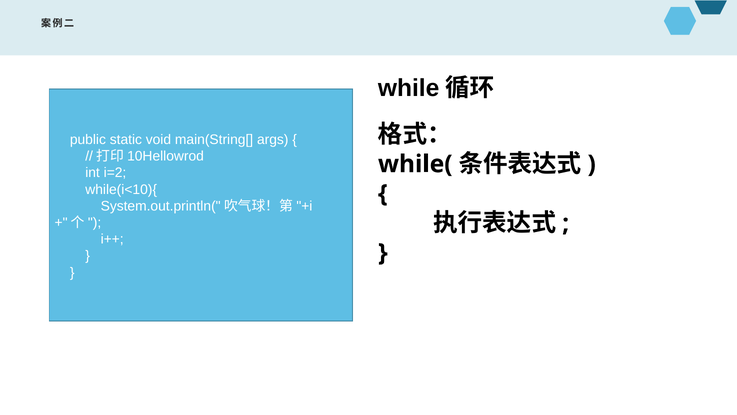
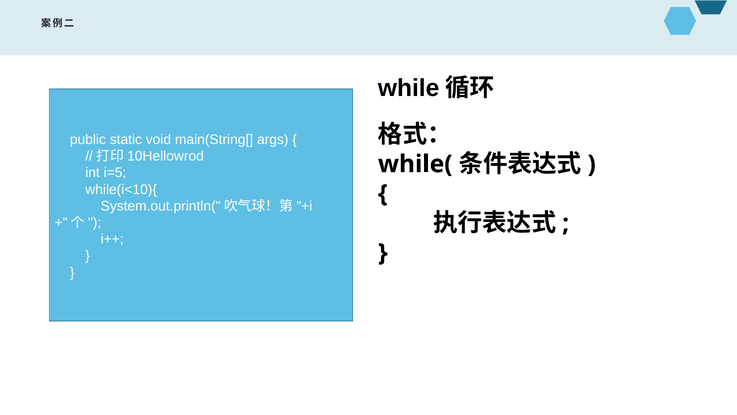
i=2: i=2 -> i=5 (115, 173)
